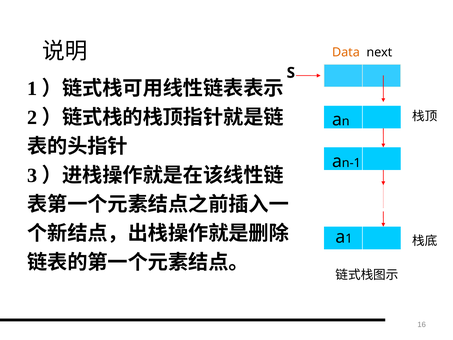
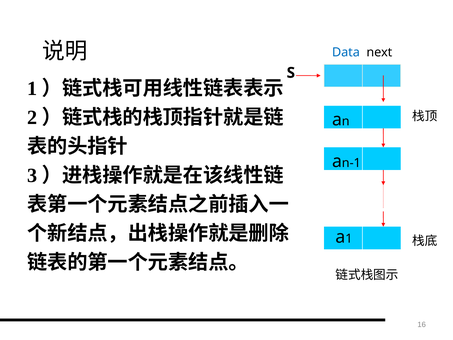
Data colour: orange -> blue (346, 52)
